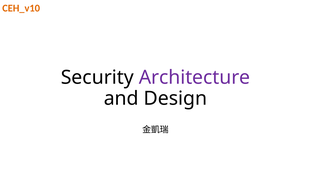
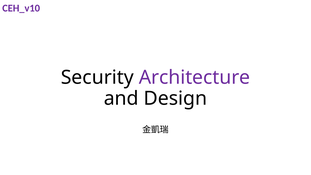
CEH_v10 colour: orange -> purple (21, 8)
